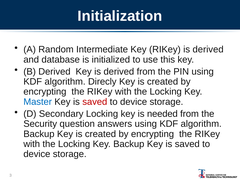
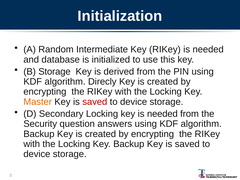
RIKey is derived: derived -> needed (208, 49)
B Derived: Derived -> Storage (54, 72)
Master colour: blue -> orange (38, 102)
